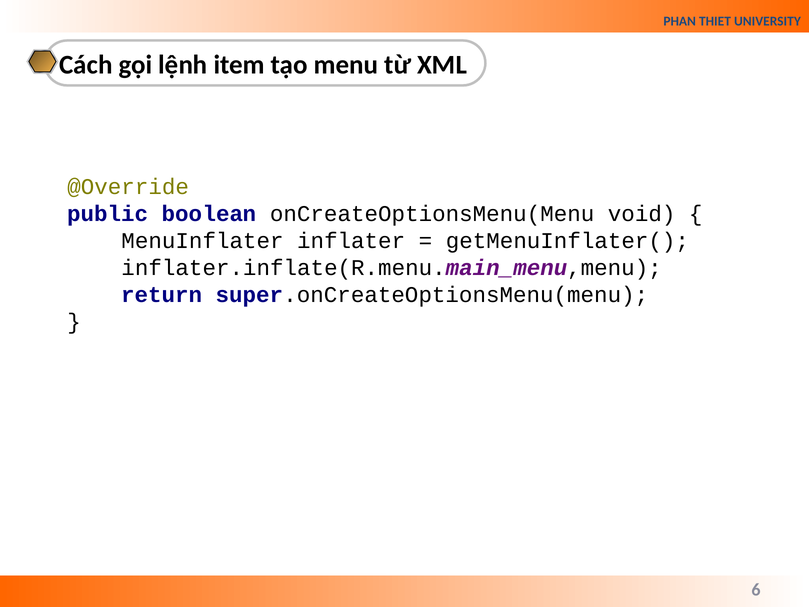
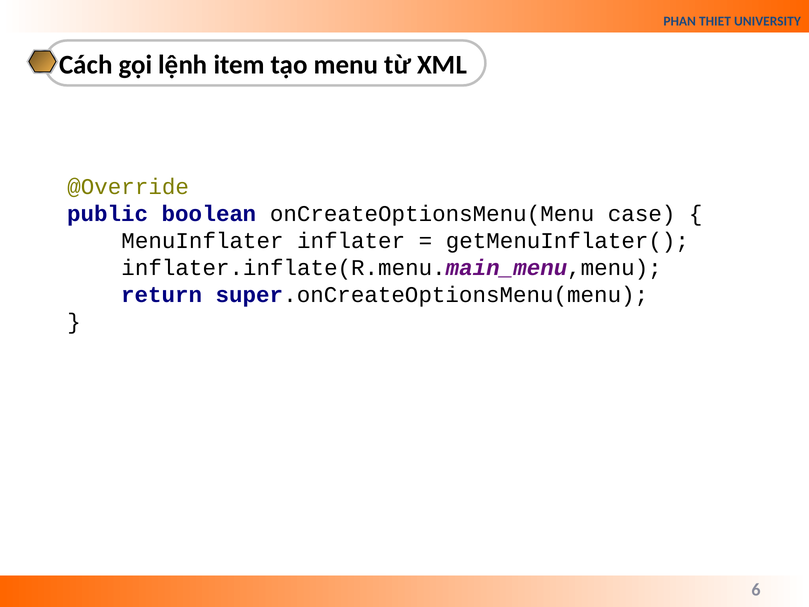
void: void -> case (642, 214)
